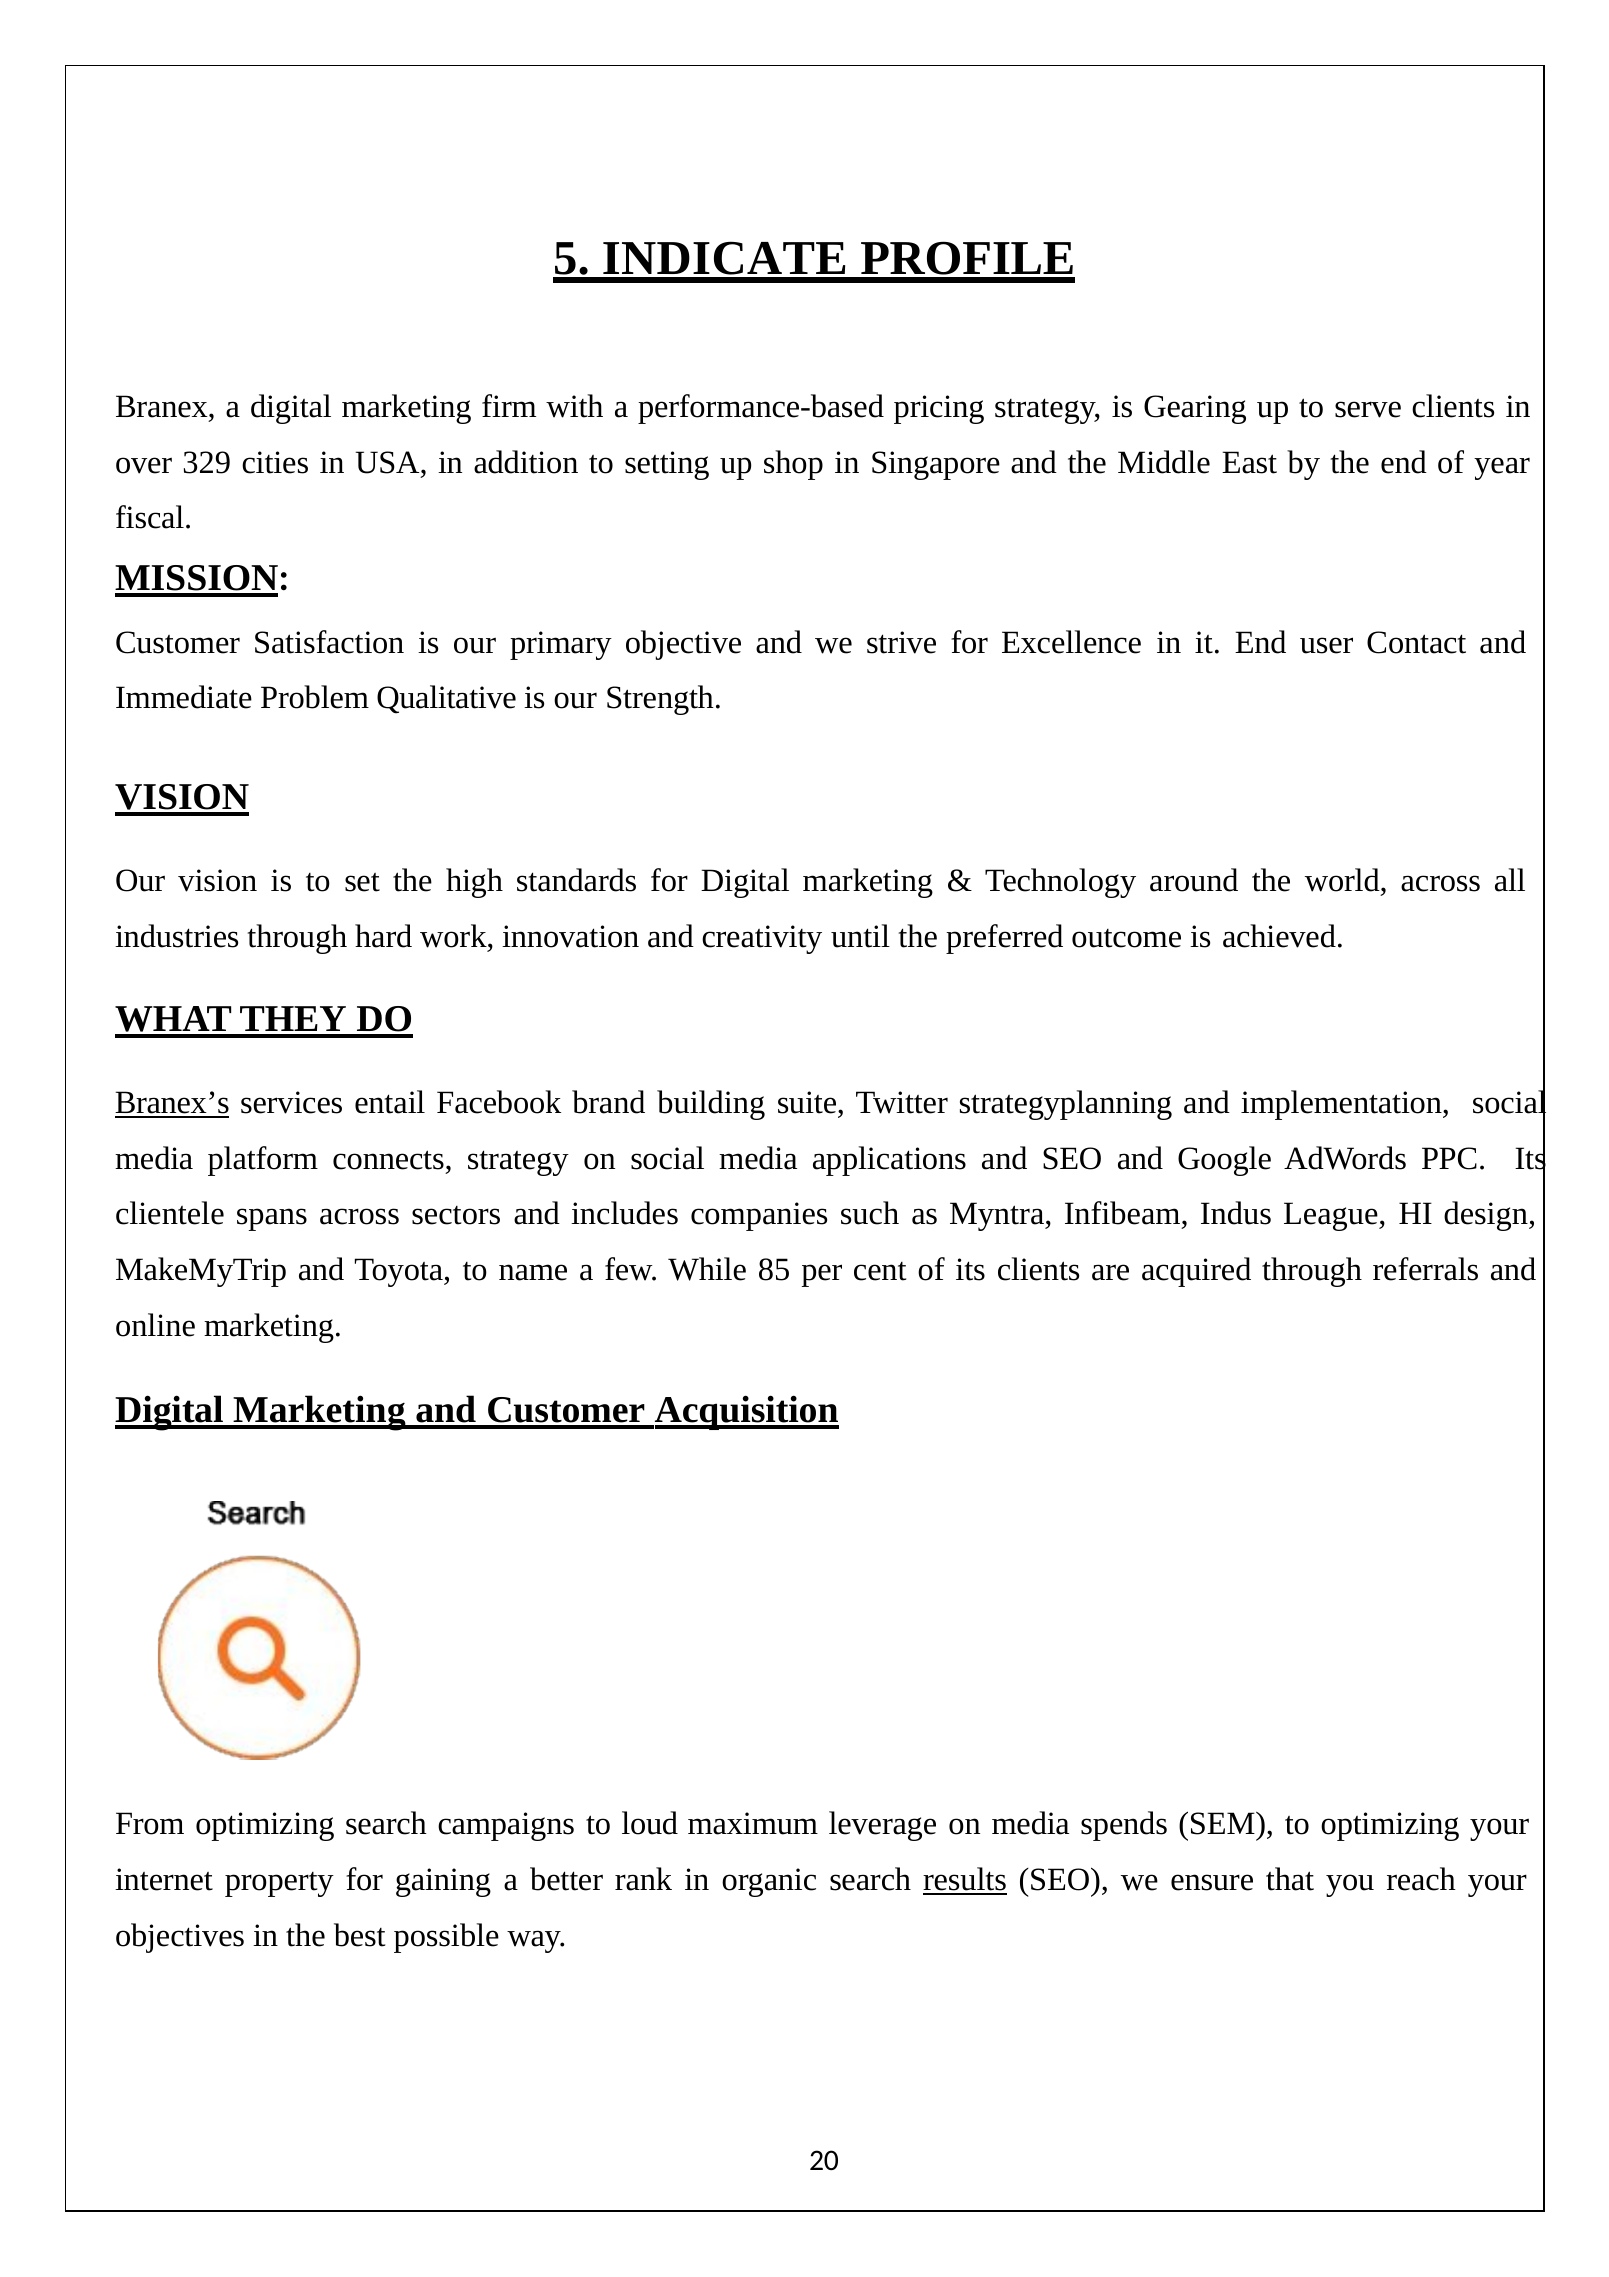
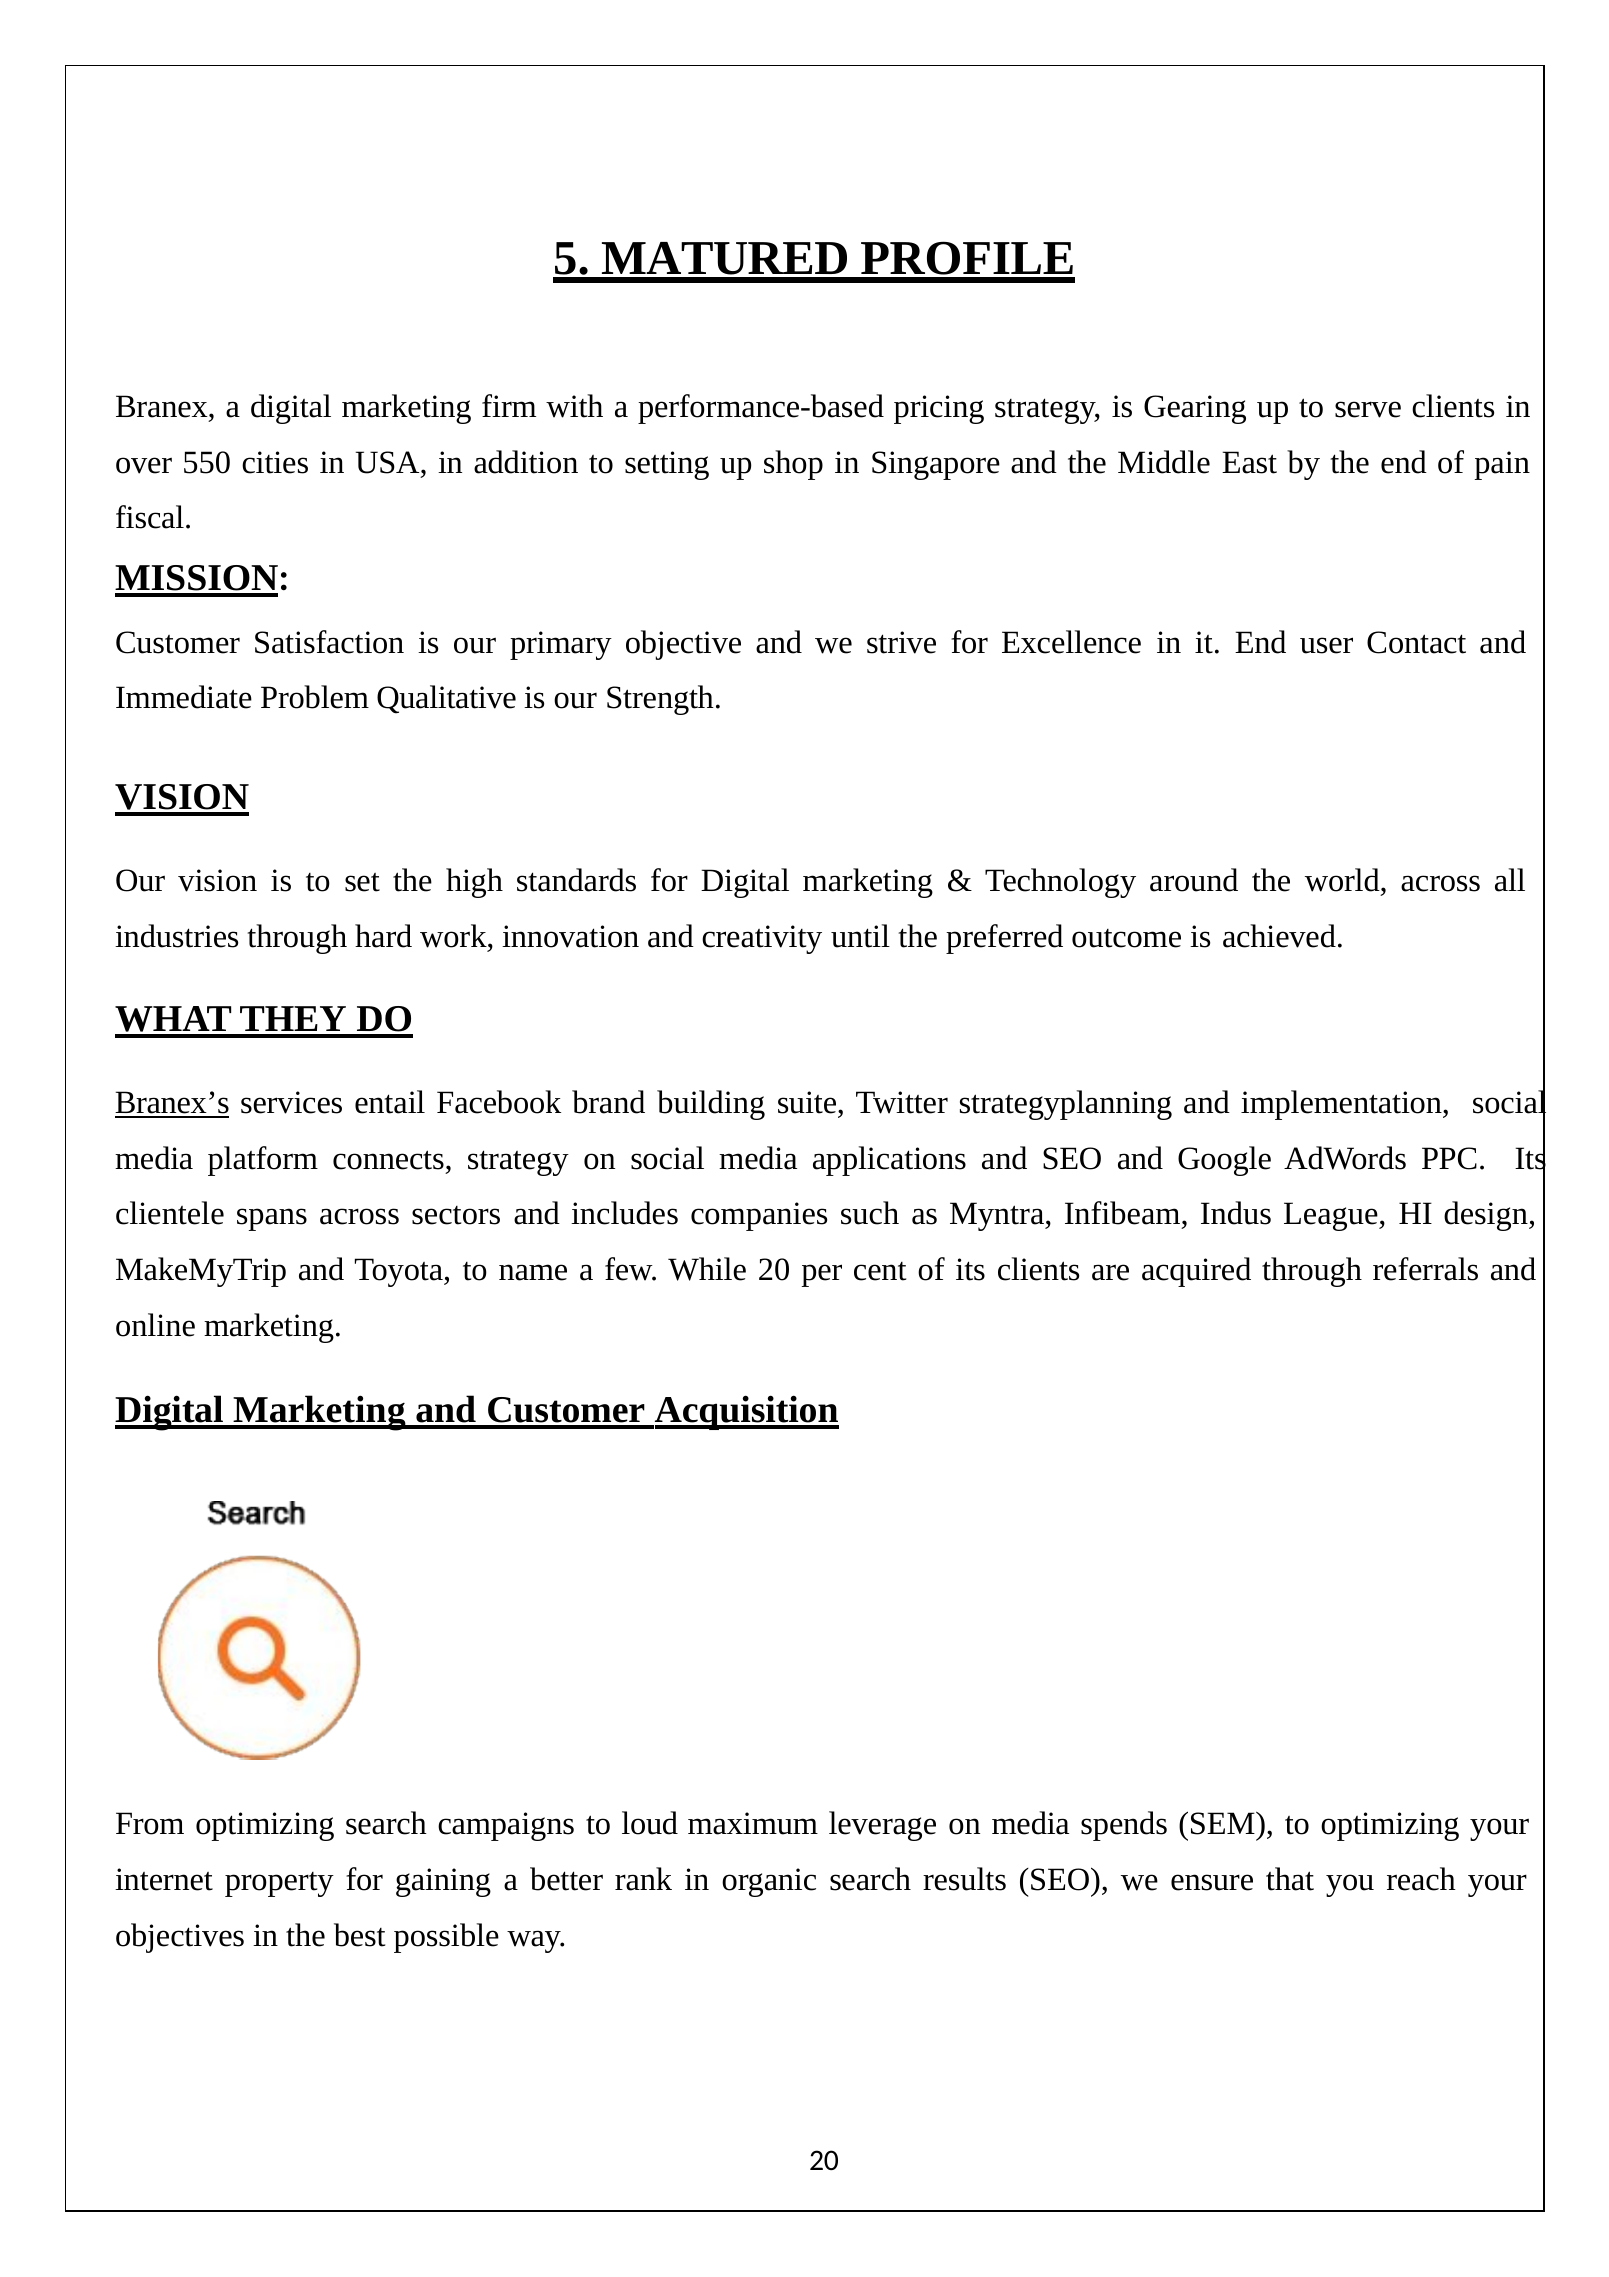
INDICATE: INDICATE -> MATURED (725, 259)
329: 329 -> 550 (207, 462)
year: year -> pain (1502, 462)
While 85: 85 -> 20 (774, 1270)
results underline: present -> none (965, 1880)
